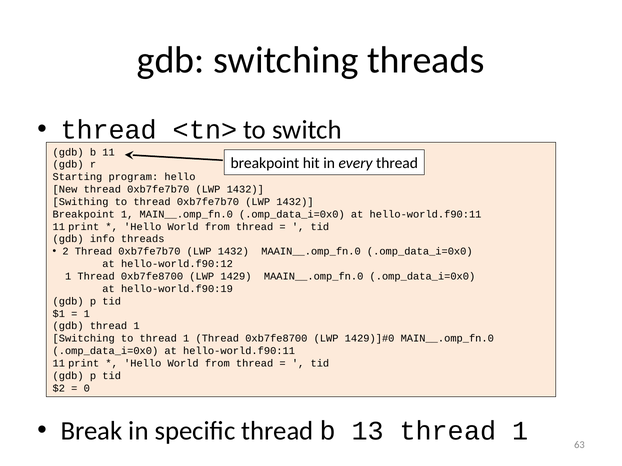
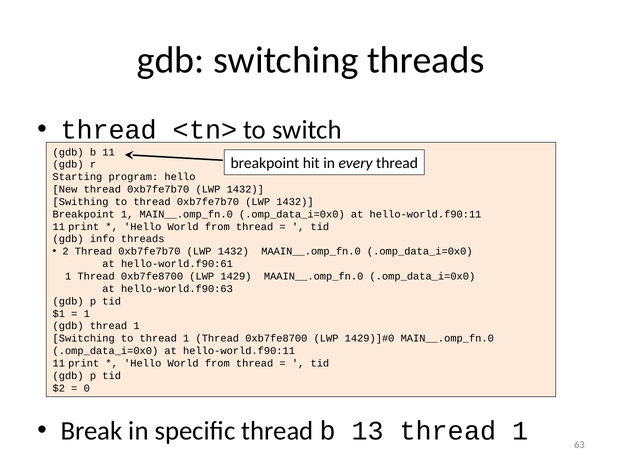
hello-world.f90:12: hello-world.f90:12 -> hello-world.f90:61 (177, 264)
hello-world.f90:19: hello-world.f90:19 -> hello-world.f90:63 (177, 289)
